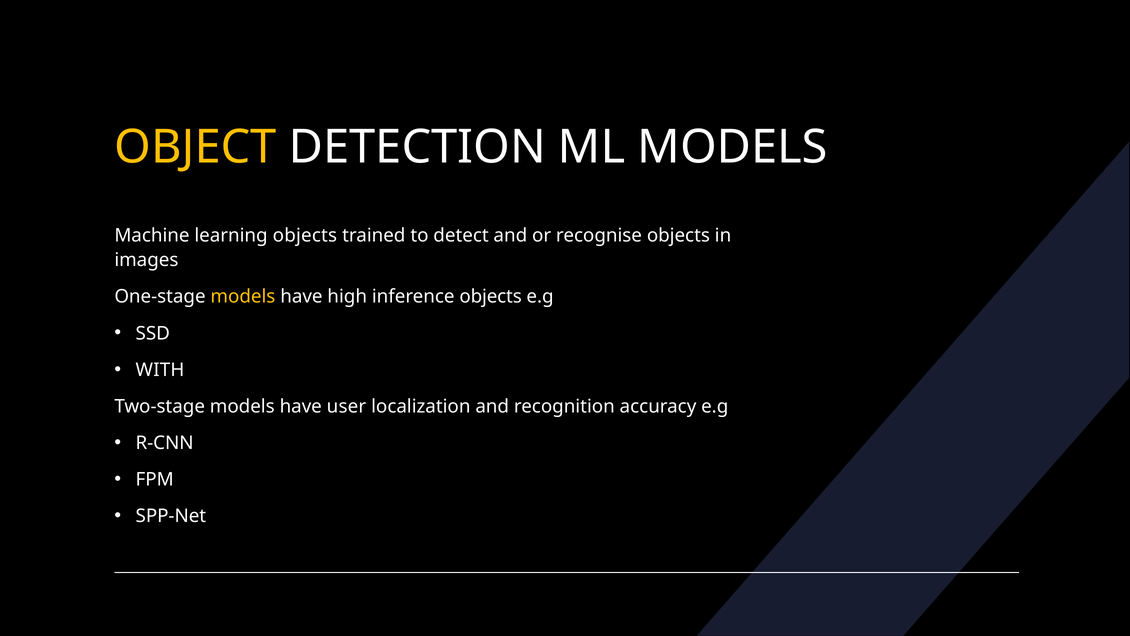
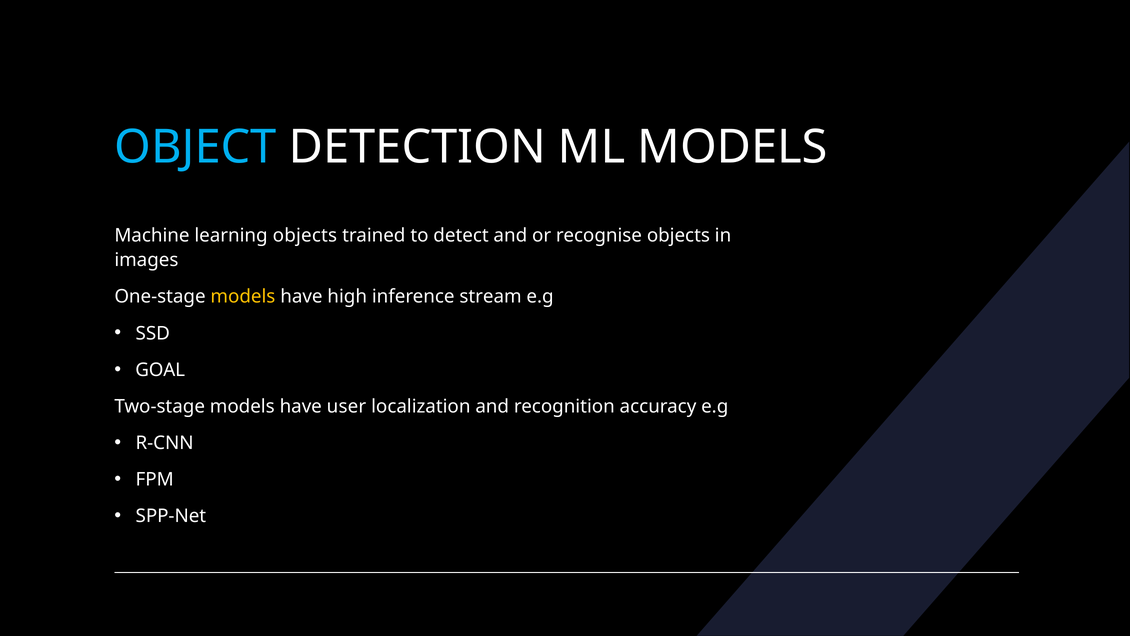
OBJECT colour: yellow -> light blue (196, 147)
inference objects: objects -> stream (491, 297)
WITH: WITH -> GOAL (160, 370)
